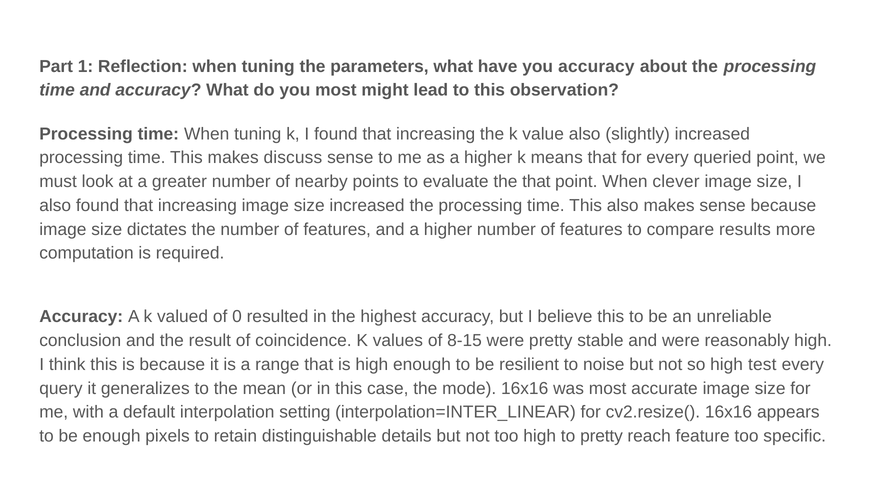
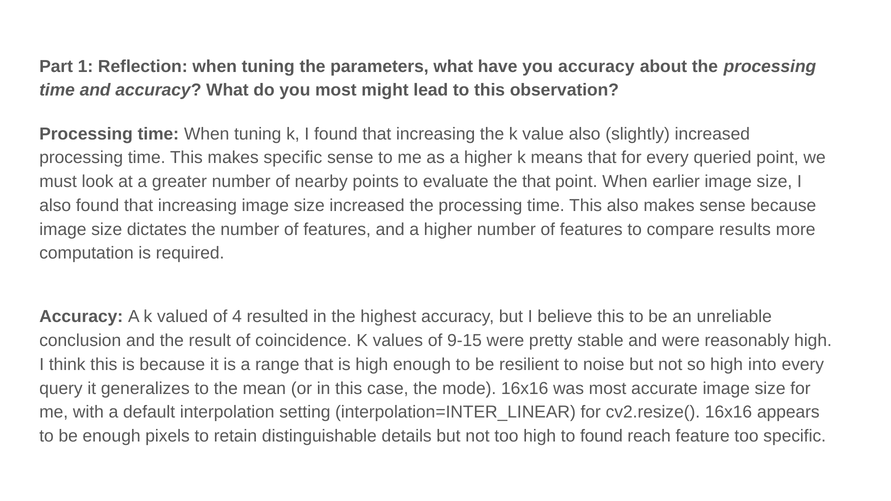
makes discuss: discuss -> specific (293, 158)
clever: clever -> earlier (676, 182)
0: 0 -> 4 (237, 317)
8-15: 8-15 -> 9-15 (464, 341)
test: test -> into (762, 365)
to pretty: pretty -> found (602, 436)
